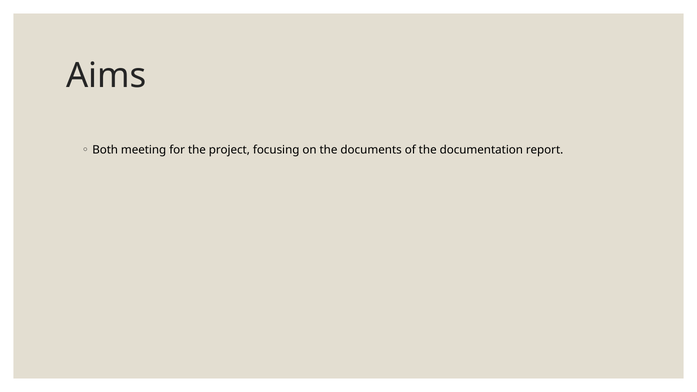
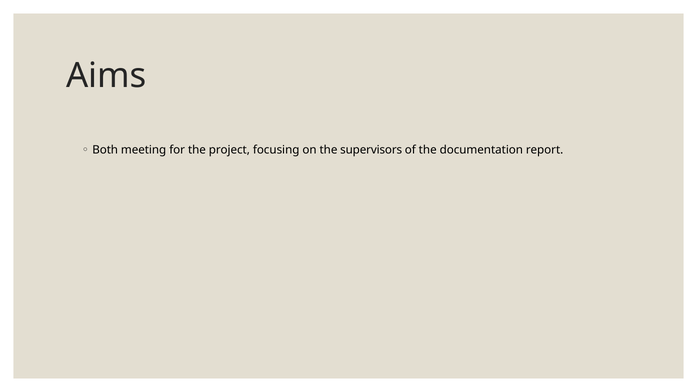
documents: documents -> supervisors (371, 150)
